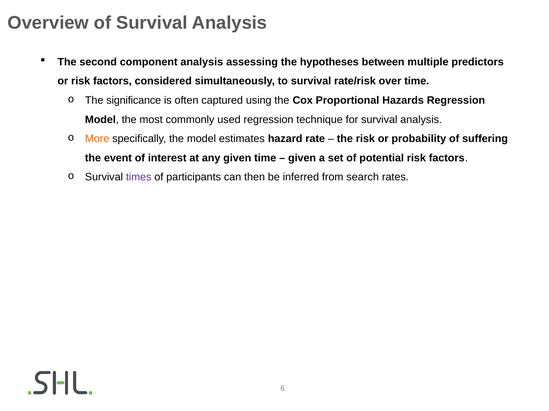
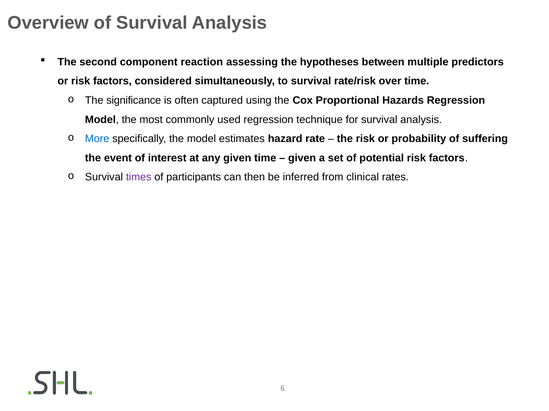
component analysis: analysis -> reaction (202, 62)
More colour: orange -> blue (97, 139)
search: search -> clinical (363, 177)
